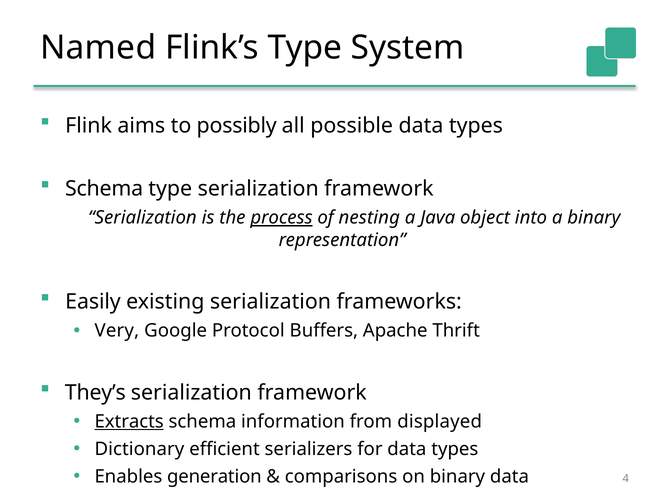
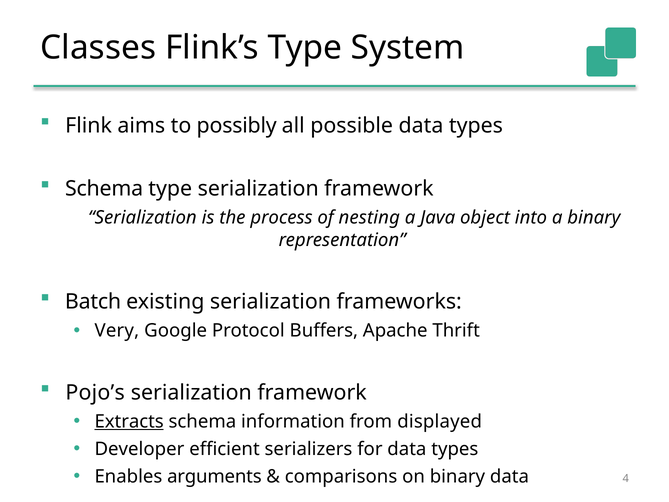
Named: Named -> Classes (98, 47)
process underline: present -> none (281, 218)
Easily: Easily -> Batch (93, 302)
They’s: They’s -> Pojo’s (95, 392)
Dictionary: Dictionary -> Developer (139, 449)
generation: generation -> arguments (214, 476)
